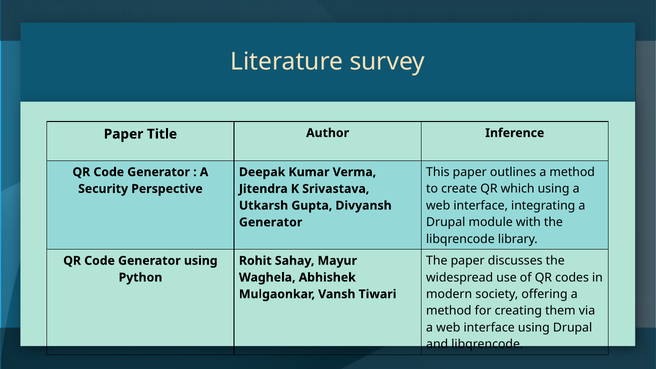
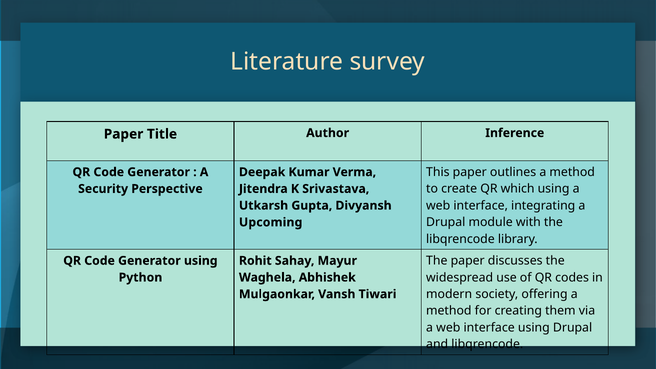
Generator: Generator -> Upcoming (271, 222)
